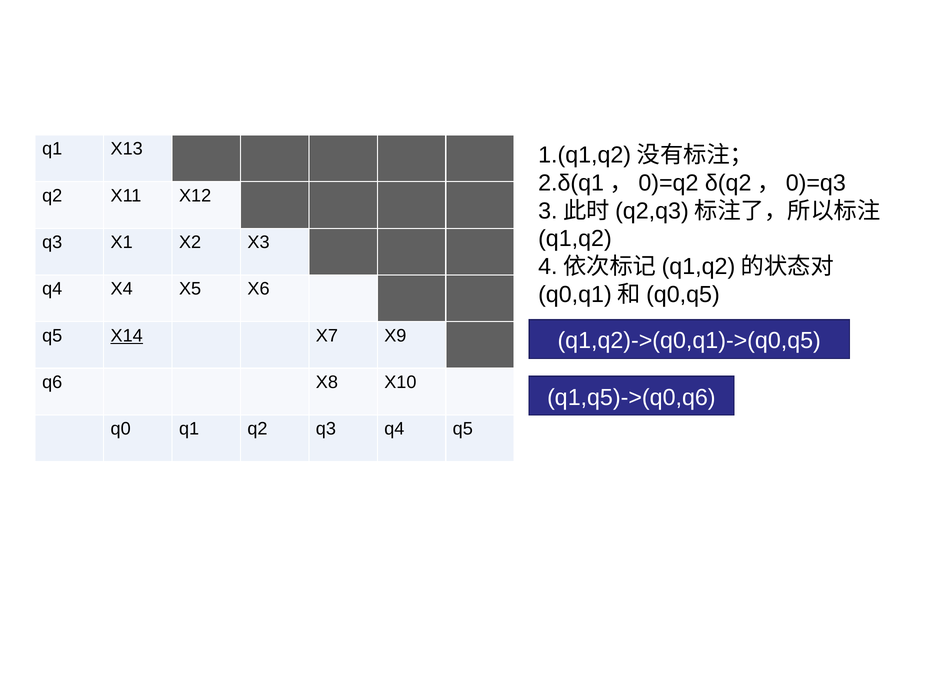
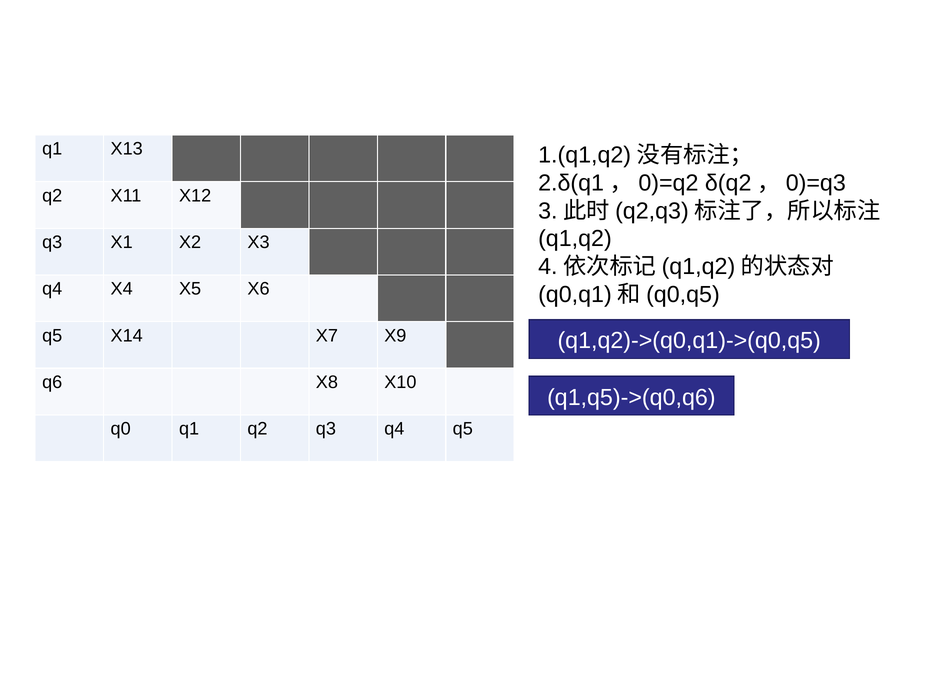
X14 underline: present -> none (127, 336)
